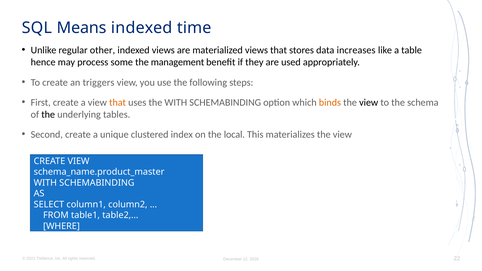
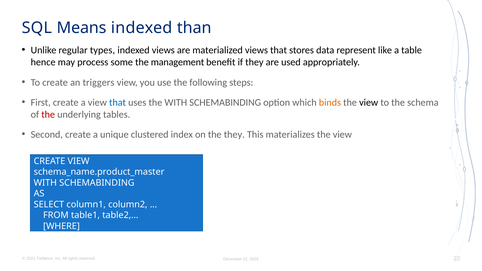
time: time -> than (194, 28)
other: other -> types (102, 50)
increases: increases -> represent (356, 50)
that colour: orange -> blue (118, 102)
the colour: black -> red (48, 115)
the local: local -> they (234, 135)
